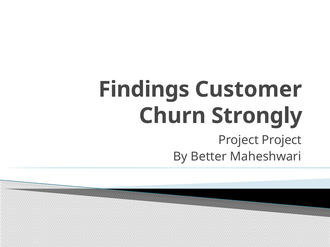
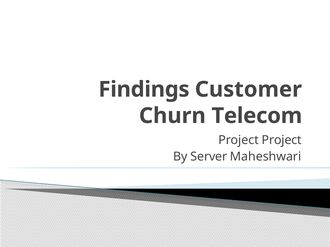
Strongly: Strongly -> Telecom (257, 116)
Better: Better -> Server (209, 157)
